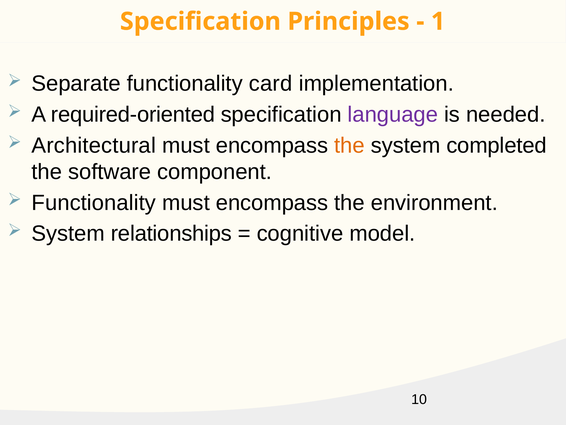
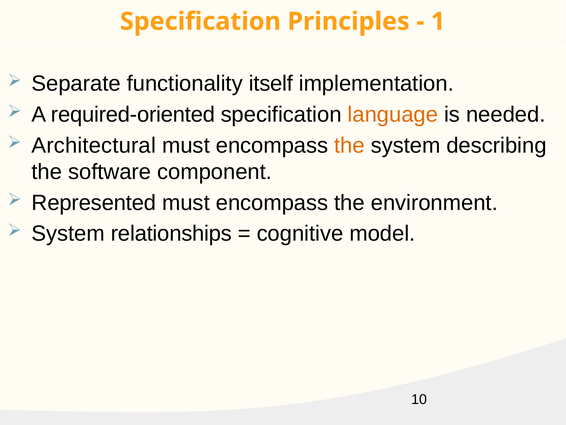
card: card -> itself (271, 84)
language colour: purple -> orange (393, 114)
completed: completed -> describing (497, 145)
Functionality: Functionality -> Represented (94, 203)
